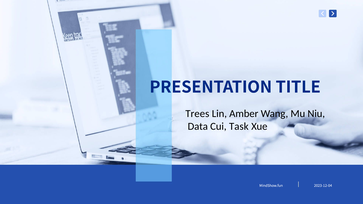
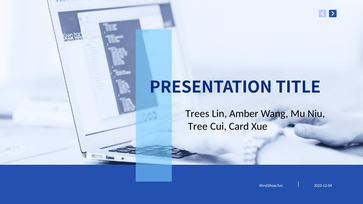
Data: Data -> Tree (198, 127)
Task: Task -> Card (239, 127)
